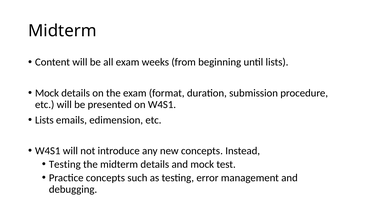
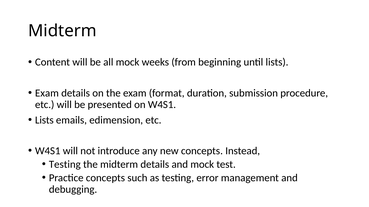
all exam: exam -> mock (128, 62)
Mock: Mock -> Exam (47, 93)
